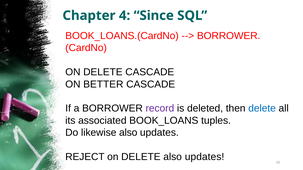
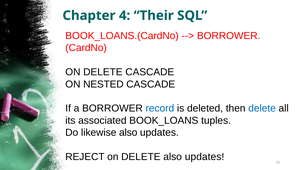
Since: Since -> Their (154, 16)
BETTER: BETTER -> NESTED (103, 84)
record colour: purple -> blue (160, 109)
